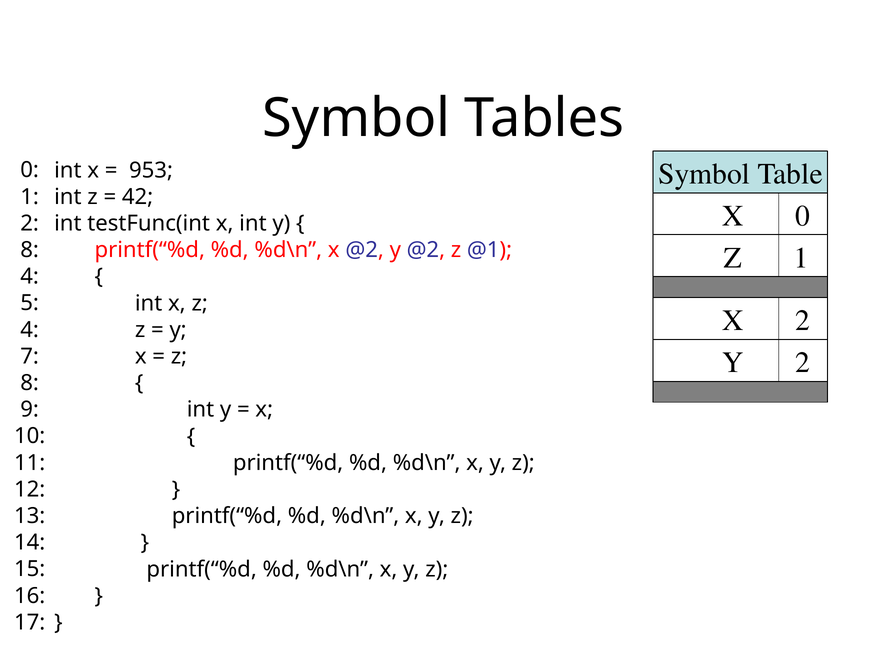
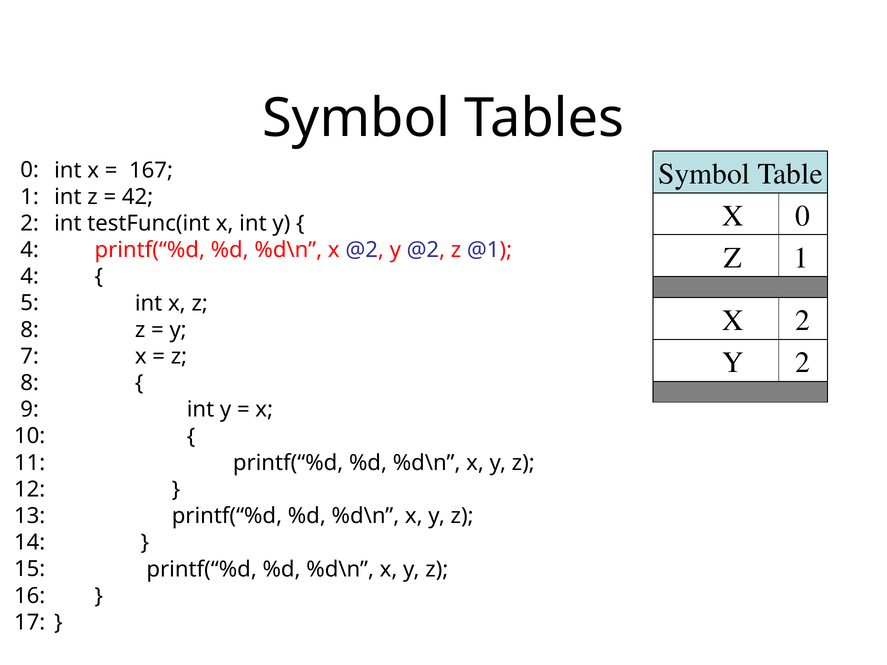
953: 953 -> 167 (151, 170)
8: 8 -> 4 (30, 250)
4: 4 -> 8 (30, 330)
